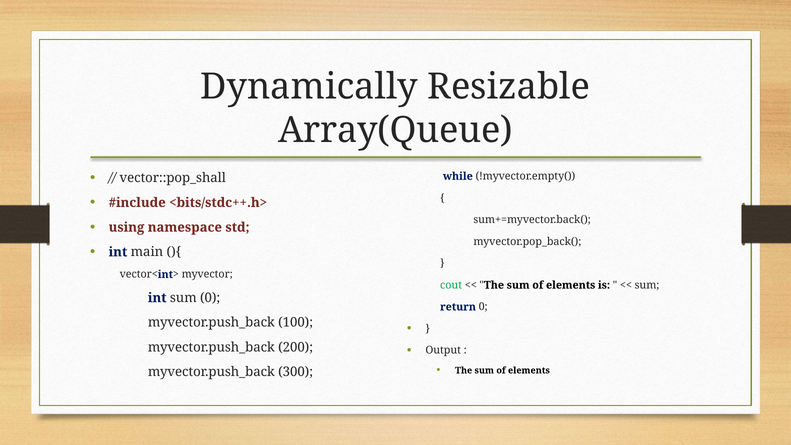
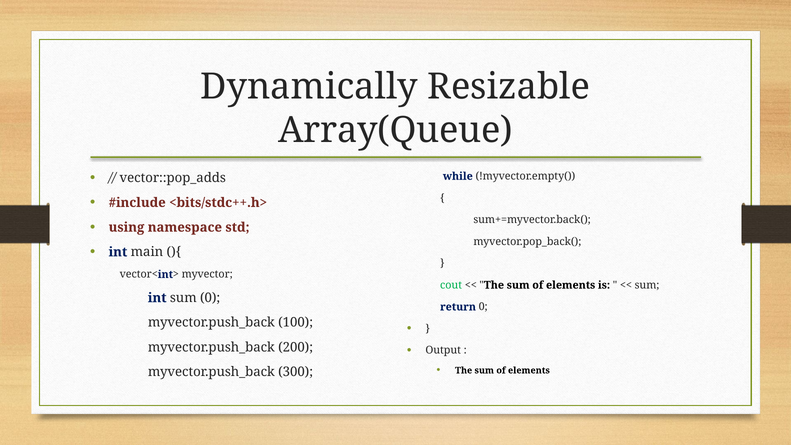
vector::pop_shall: vector::pop_shall -> vector::pop_adds (173, 178)
